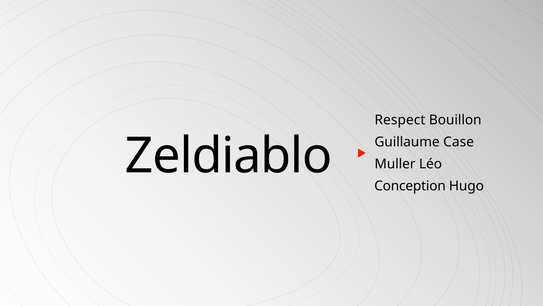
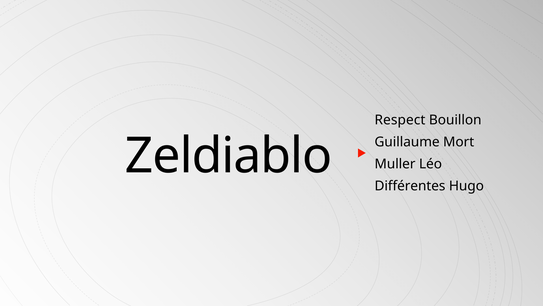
Case: Case -> Mort (459, 142)
Conception: Conception -> Différentes (410, 186)
